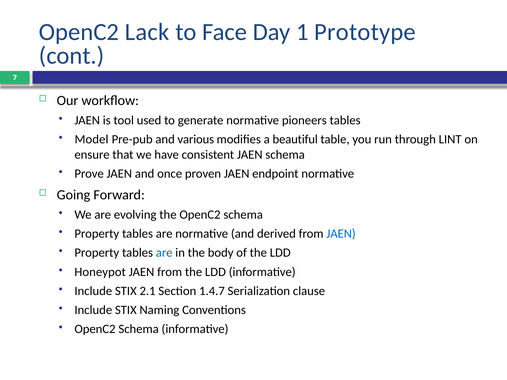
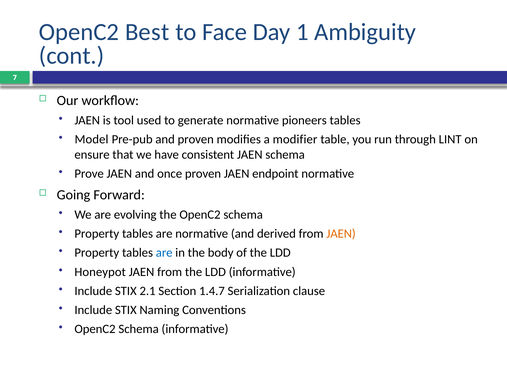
Lack: Lack -> Best (147, 32)
Prototype: Prototype -> Ambiguity (365, 32)
and various: various -> proven (196, 140)
beautiful: beautiful -> modifier (295, 140)
JAEN colour: blue -> orange (341, 234)
